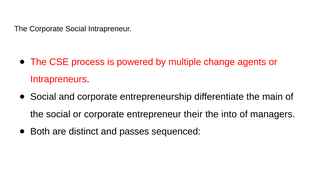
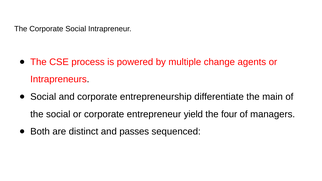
their: their -> yield (193, 114)
into: into -> four (229, 114)
